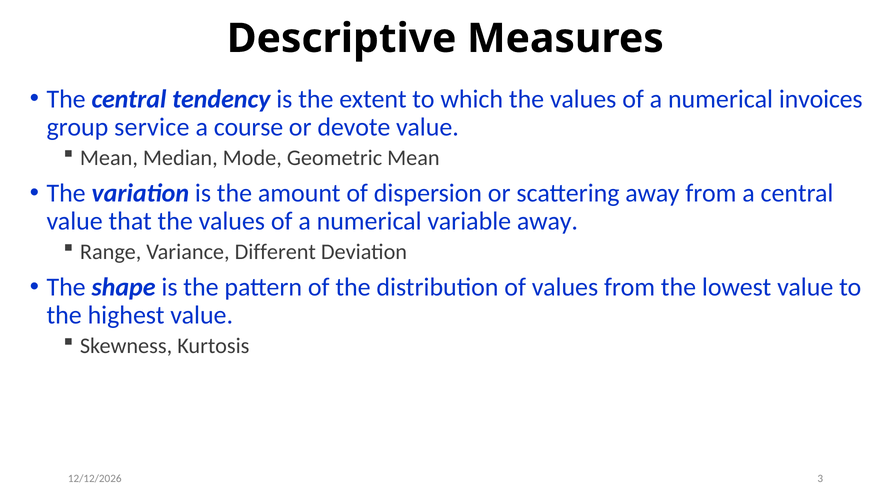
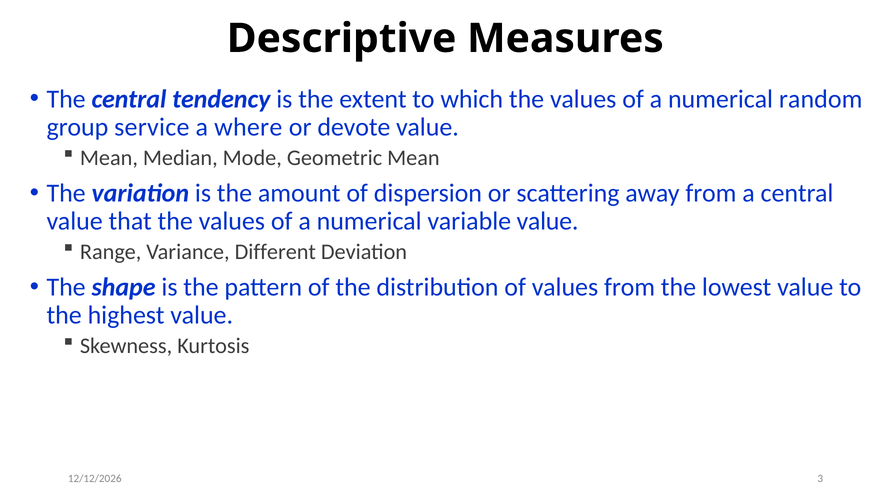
invoices: invoices -> random (821, 99)
course: course -> where (248, 127)
variable away: away -> value (547, 221)
